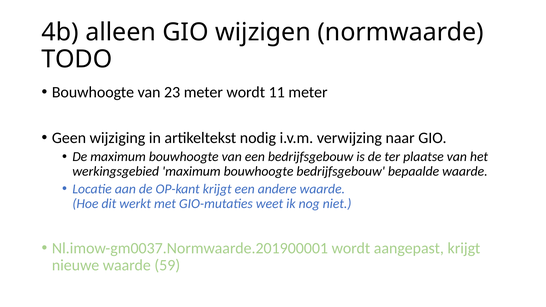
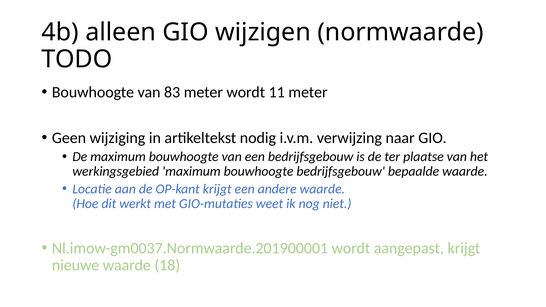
23: 23 -> 83 (172, 92)
59: 59 -> 18 (167, 265)
